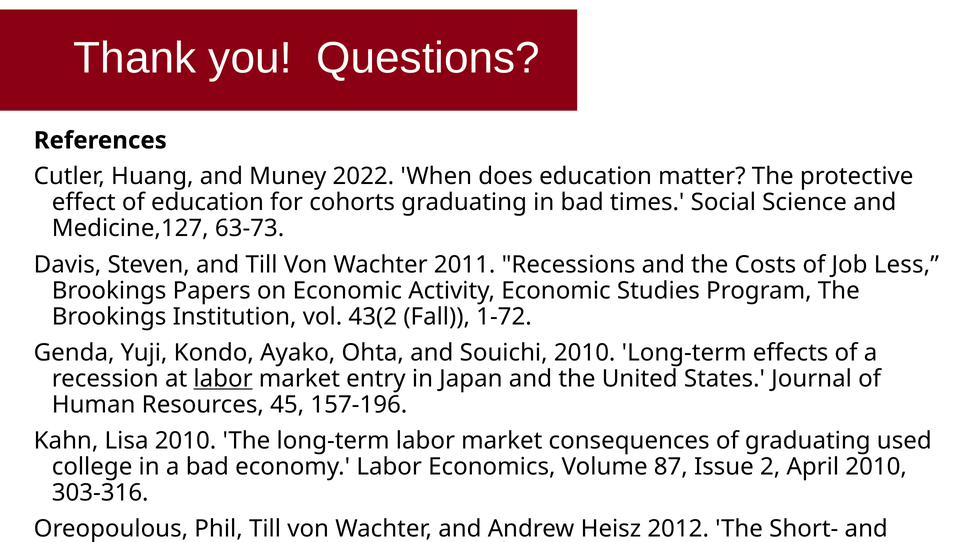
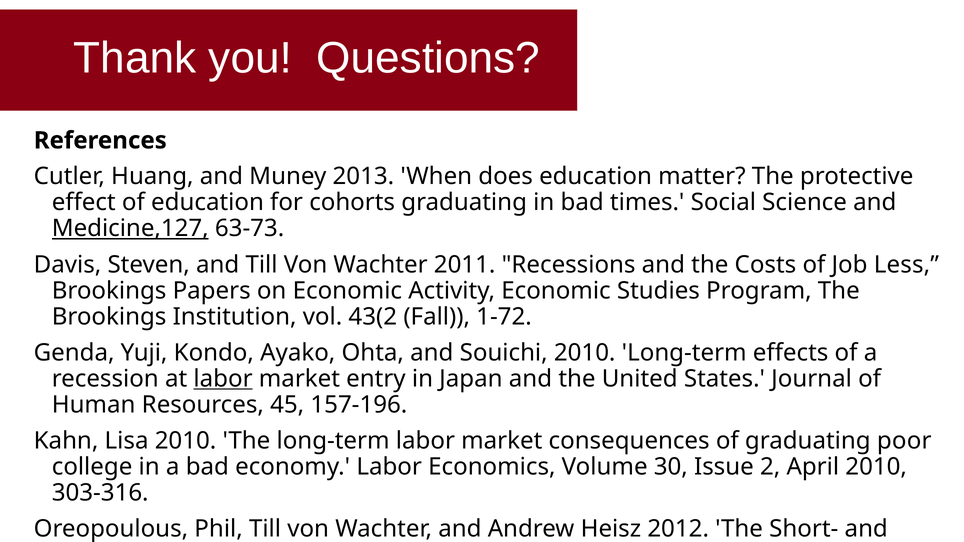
2022: 2022 -> 2013 (363, 177)
Medicine,127 underline: none -> present (130, 229)
used: used -> poor (904, 441)
87: 87 -> 30 (671, 467)
